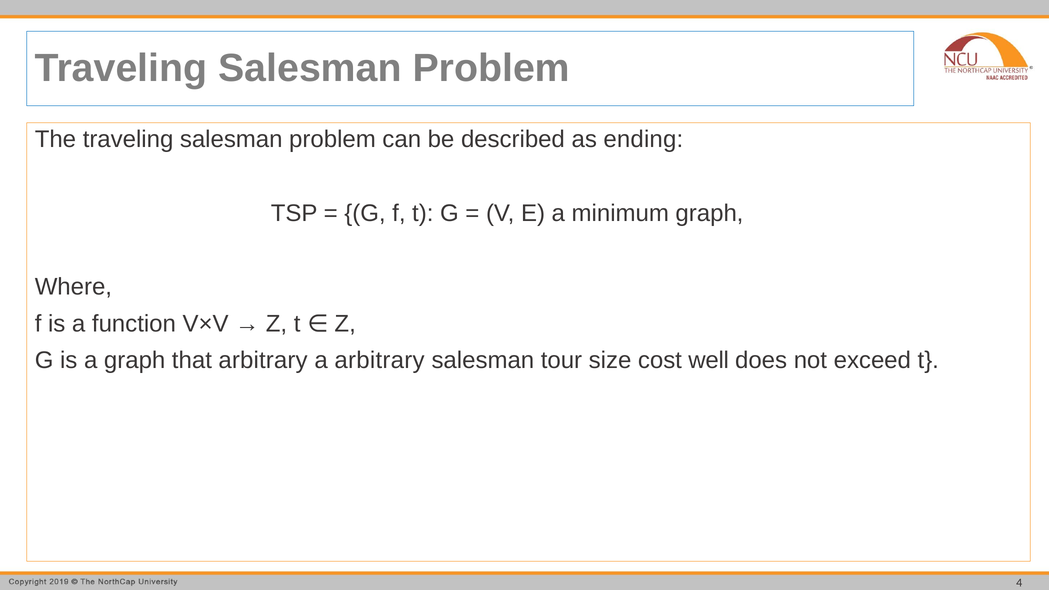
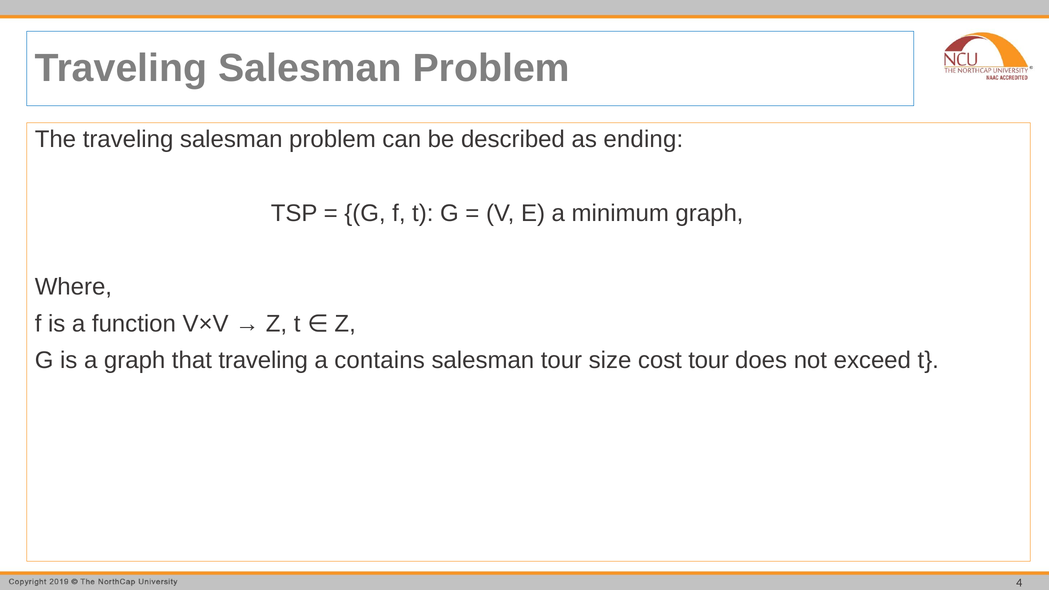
that arbitrary: arbitrary -> traveling (263, 361)
a arbitrary: arbitrary -> contains (380, 361)
cost well: well -> tour (709, 361)
